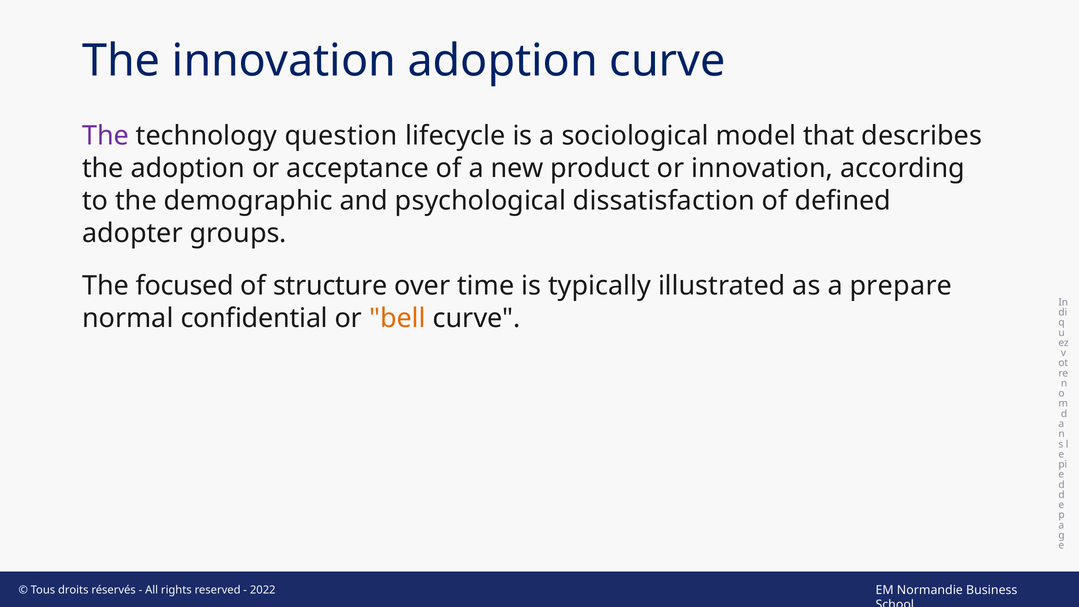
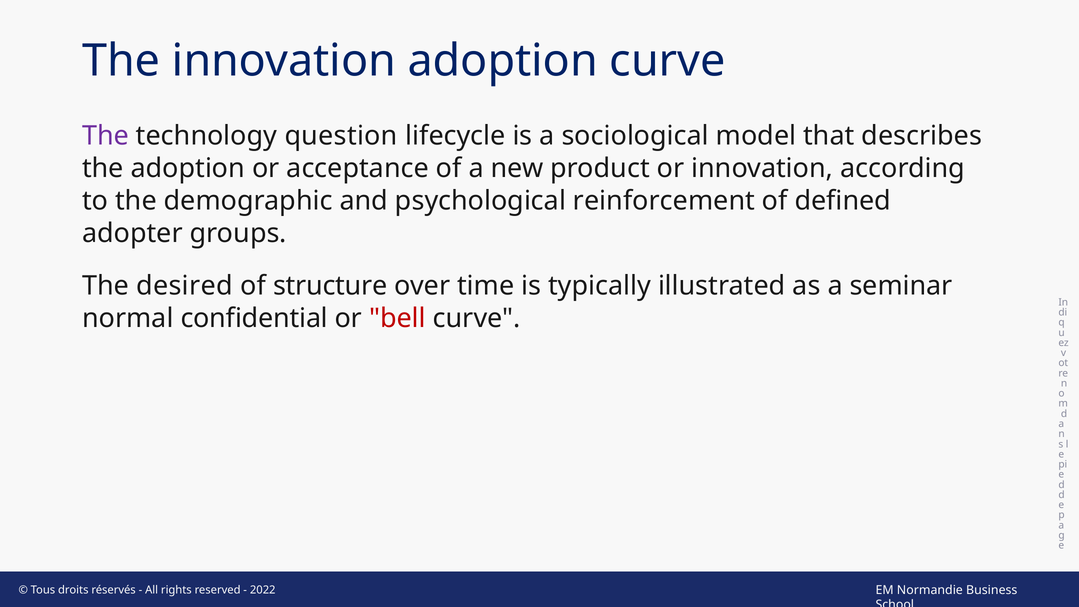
dissatisfaction: dissatisfaction -> reinforcement (664, 201)
focused: focused -> desired (185, 286)
prepare: prepare -> seminar (901, 286)
bell colour: orange -> red (398, 318)
